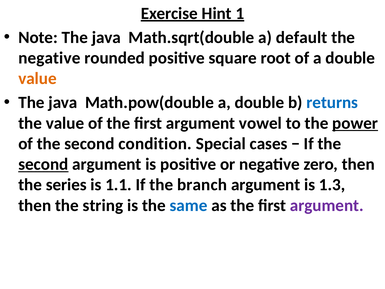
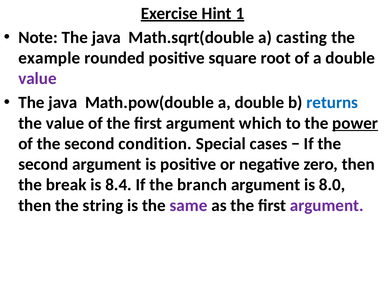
default: default -> casting (302, 37)
negative: negative -> example (49, 58)
value colour: orange -> purple (37, 78)
vowel: vowel -> which (260, 123)
second underline: present -> none (43, 164)
series: series -> break (66, 185)
1.1: 1.1 -> 8.4 (119, 185)
1.3: 1.3 -> 8.0 (332, 185)
same colour: blue -> purple (189, 205)
